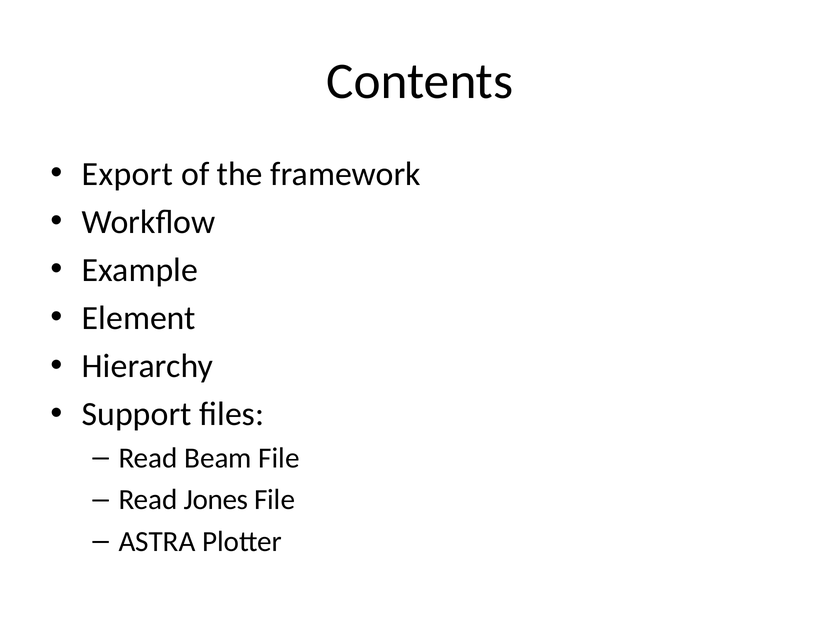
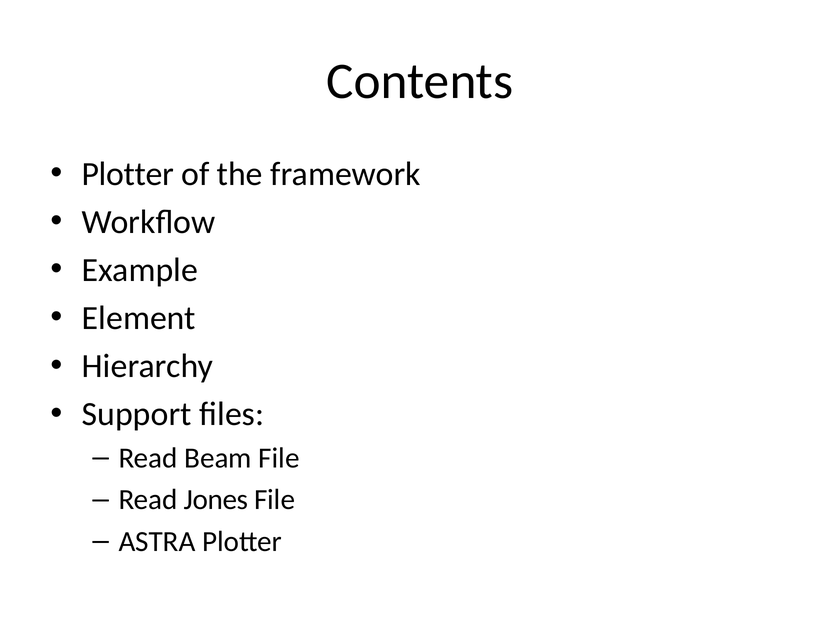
Export: Export -> Plotter (128, 174)
